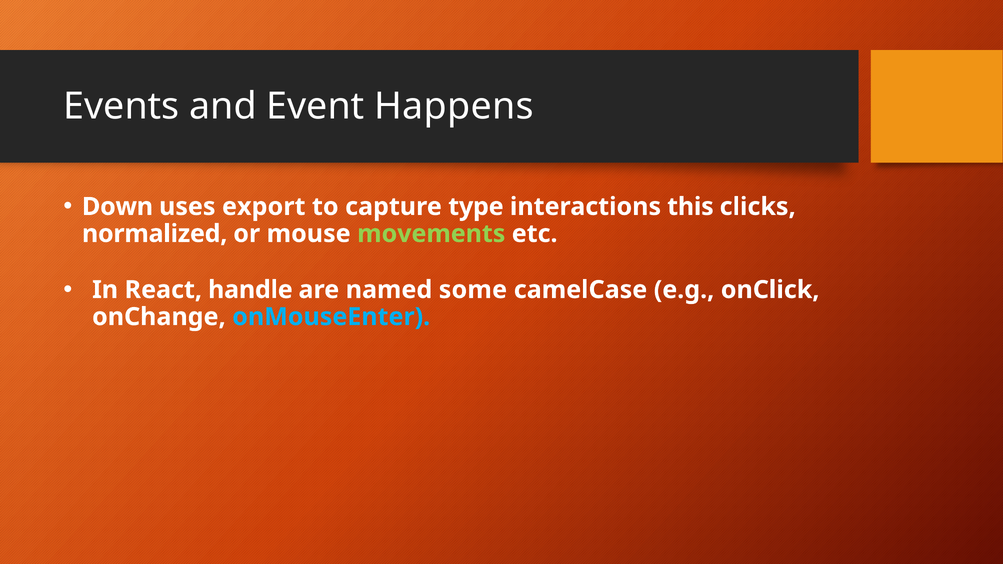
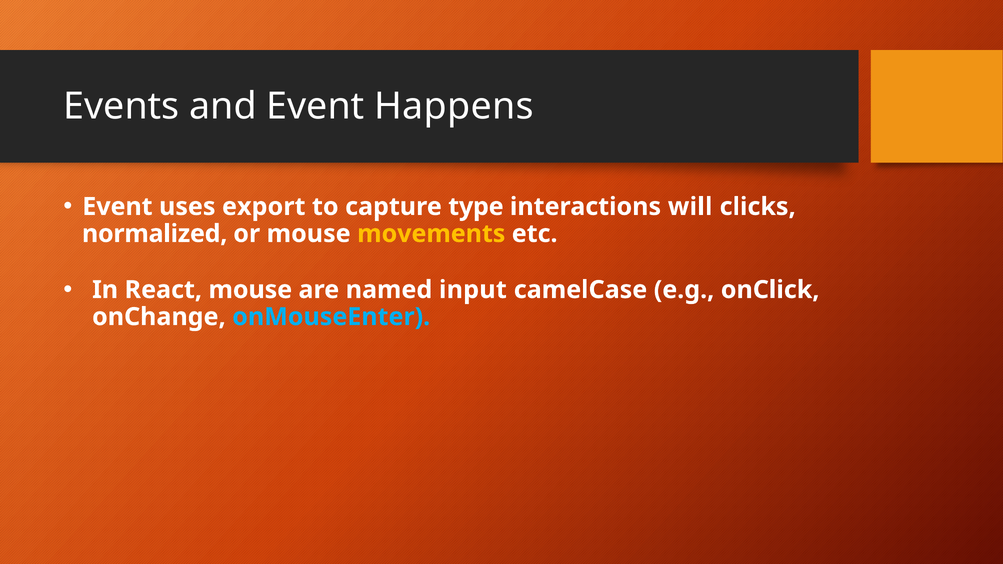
Down: Down -> Event (117, 207)
this: this -> will (690, 207)
movements colour: light green -> yellow (431, 234)
React handle: handle -> mouse (250, 290)
some: some -> input (473, 290)
